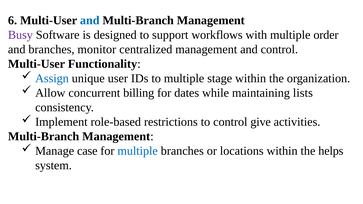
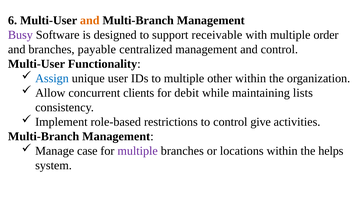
and colour: blue -> orange (90, 20)
workflows: workflows -> receivable (217, 35)
monitor: monitor -> payable (97, 49)
stage: stage -> other (220, 79)
billing: billing -> clients (139, 93)
dates: dates -> debit (187, 93)
multiple colour: blue -> purple (138, 151)
